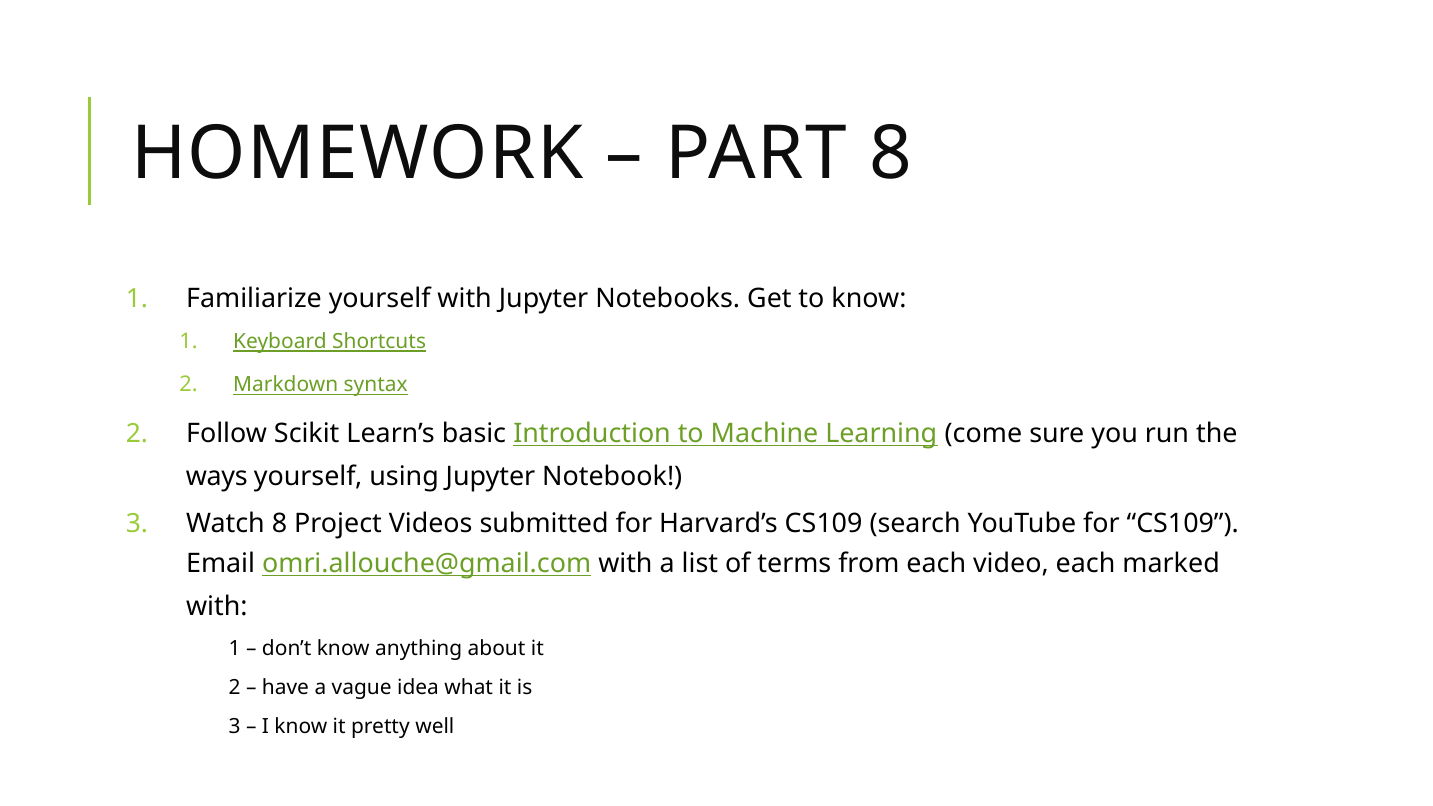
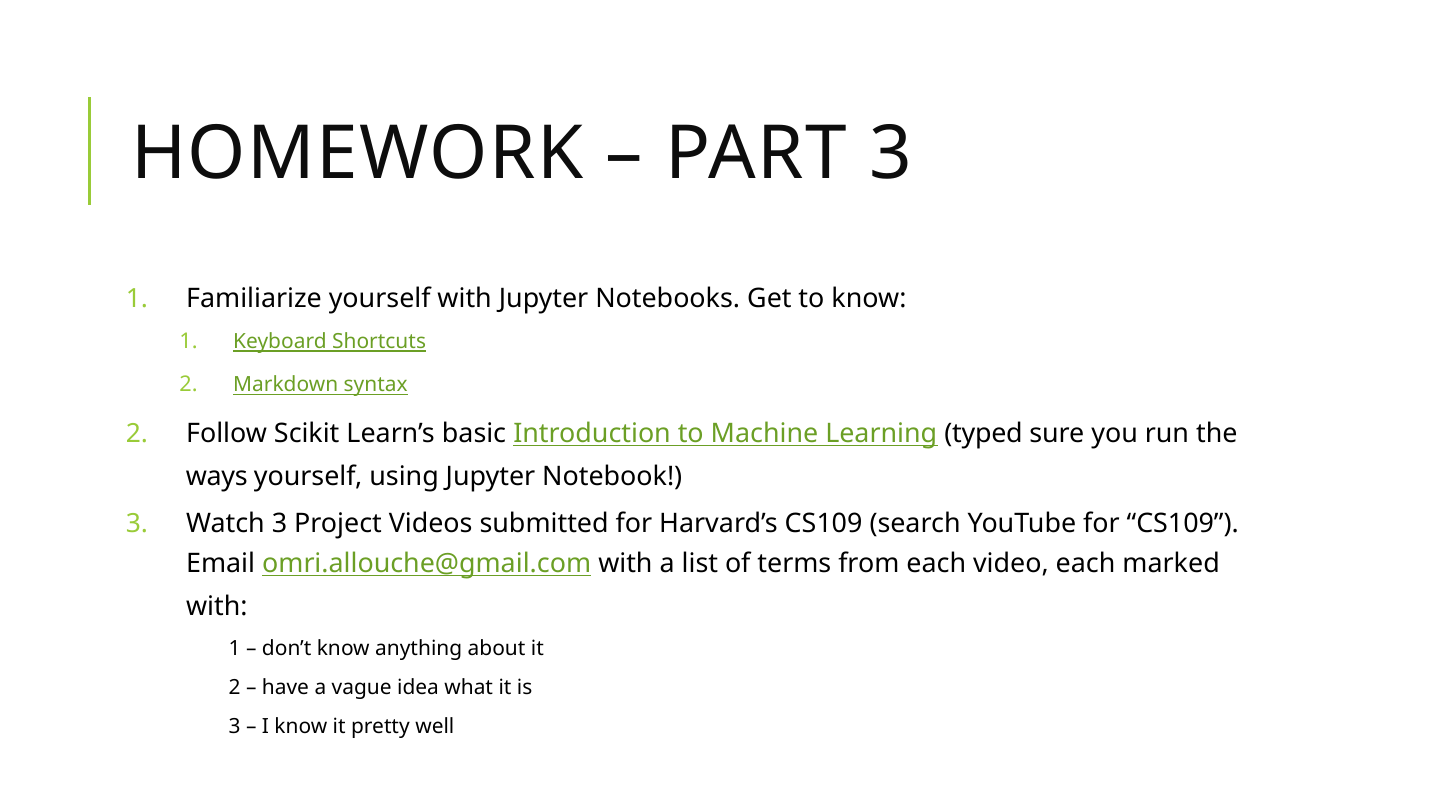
PART 8: 8 -> 3 (891, 154)
come: come -> typed (984, 433)
Watch 8: 8 -> 3 (279, 524)
